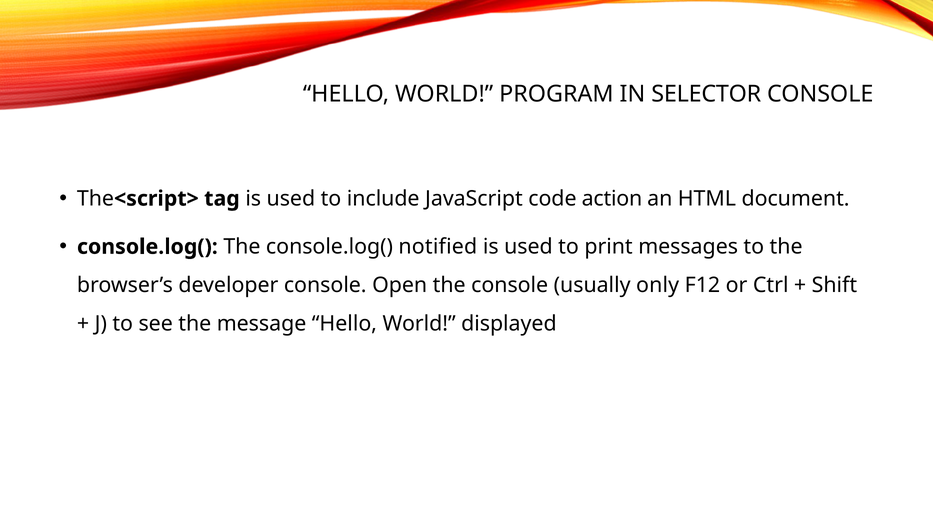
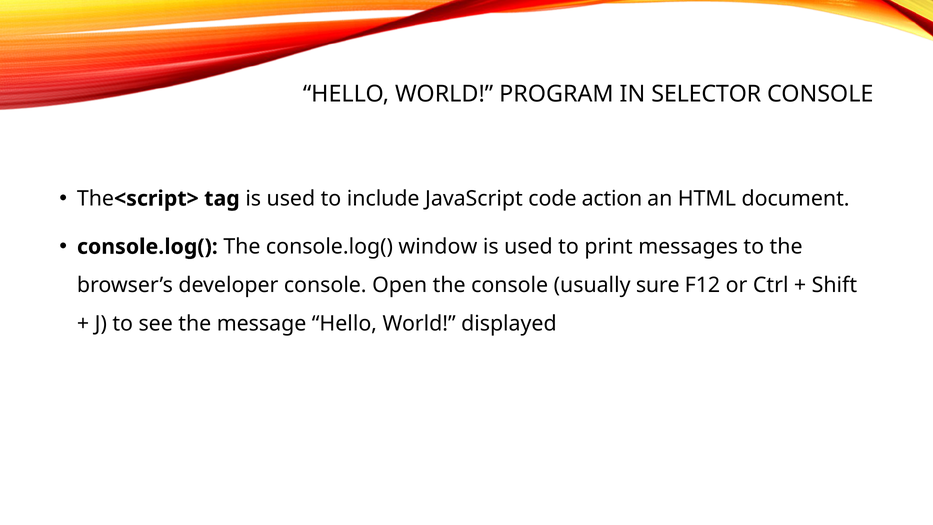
notified: notified -> window (438, 247)
only: only -> sure (658, 285)
